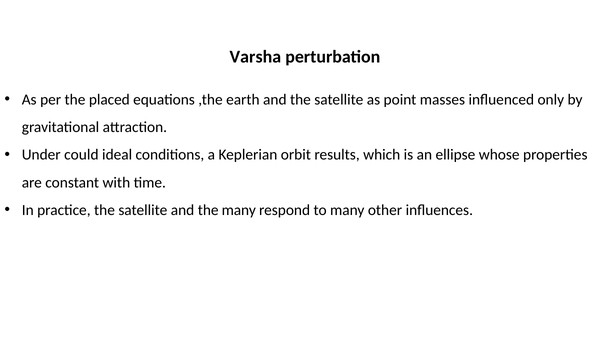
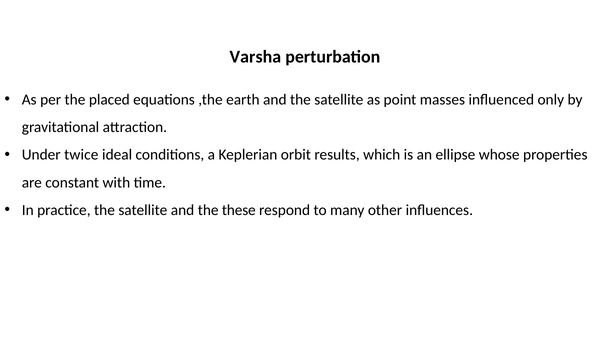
could: could -> twice (81, 155)
the many: many -> these (239, 210)
